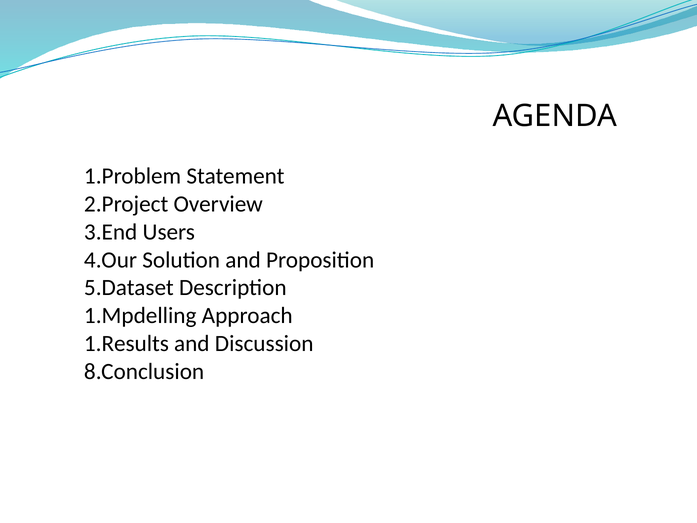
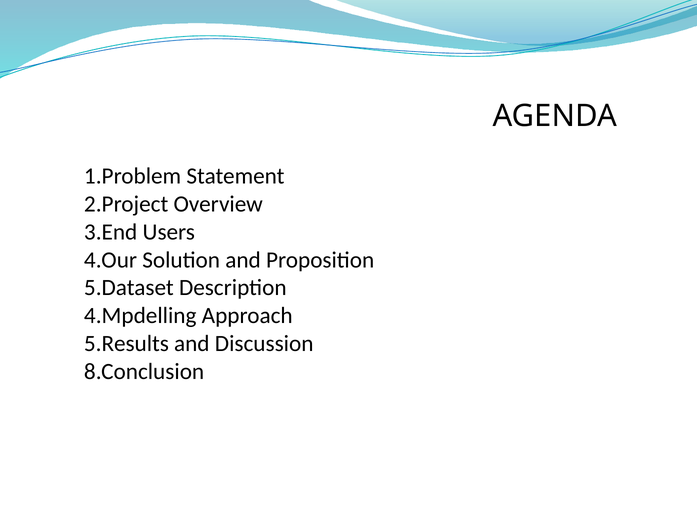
1.Mpdelling: 1.Mpdelling -> 4.Mpdelling (140, 315)
1.Results: 1.Results -> 5.Results (126, 343)
